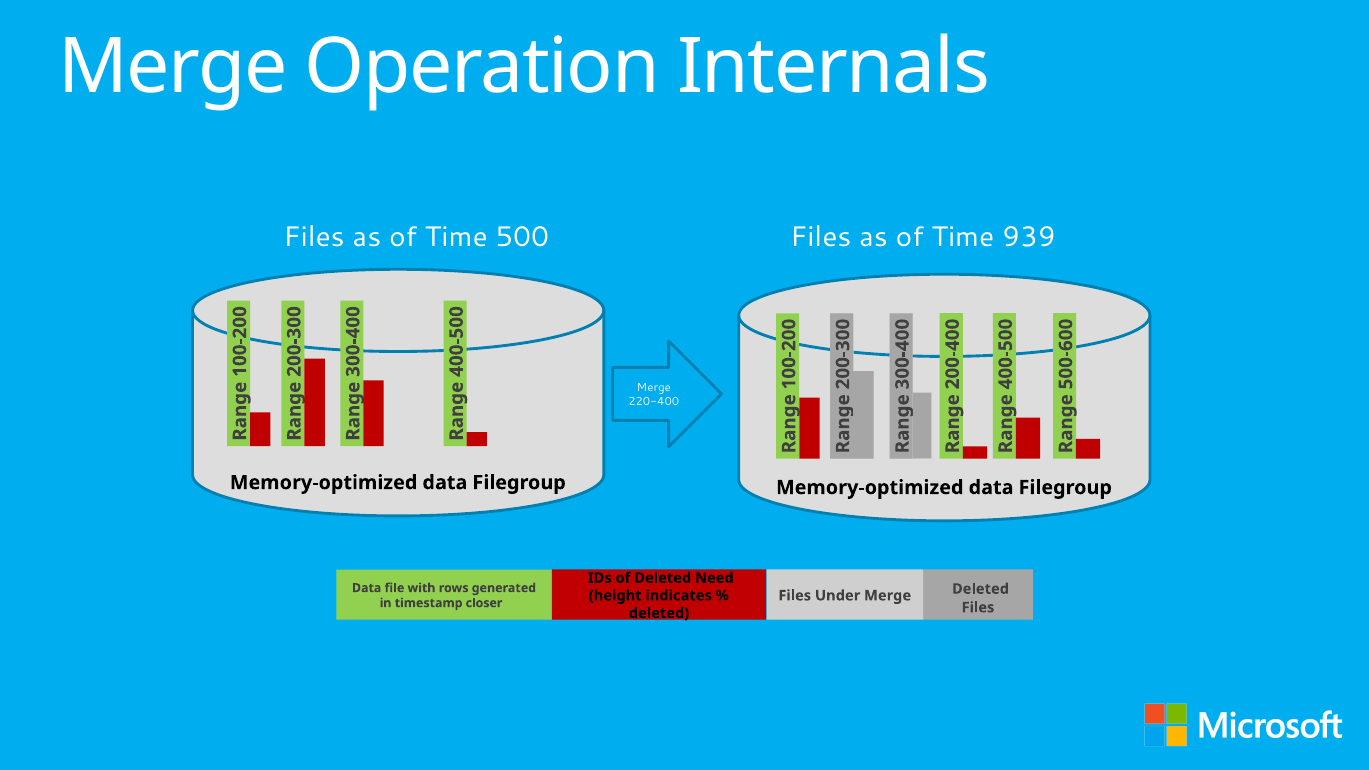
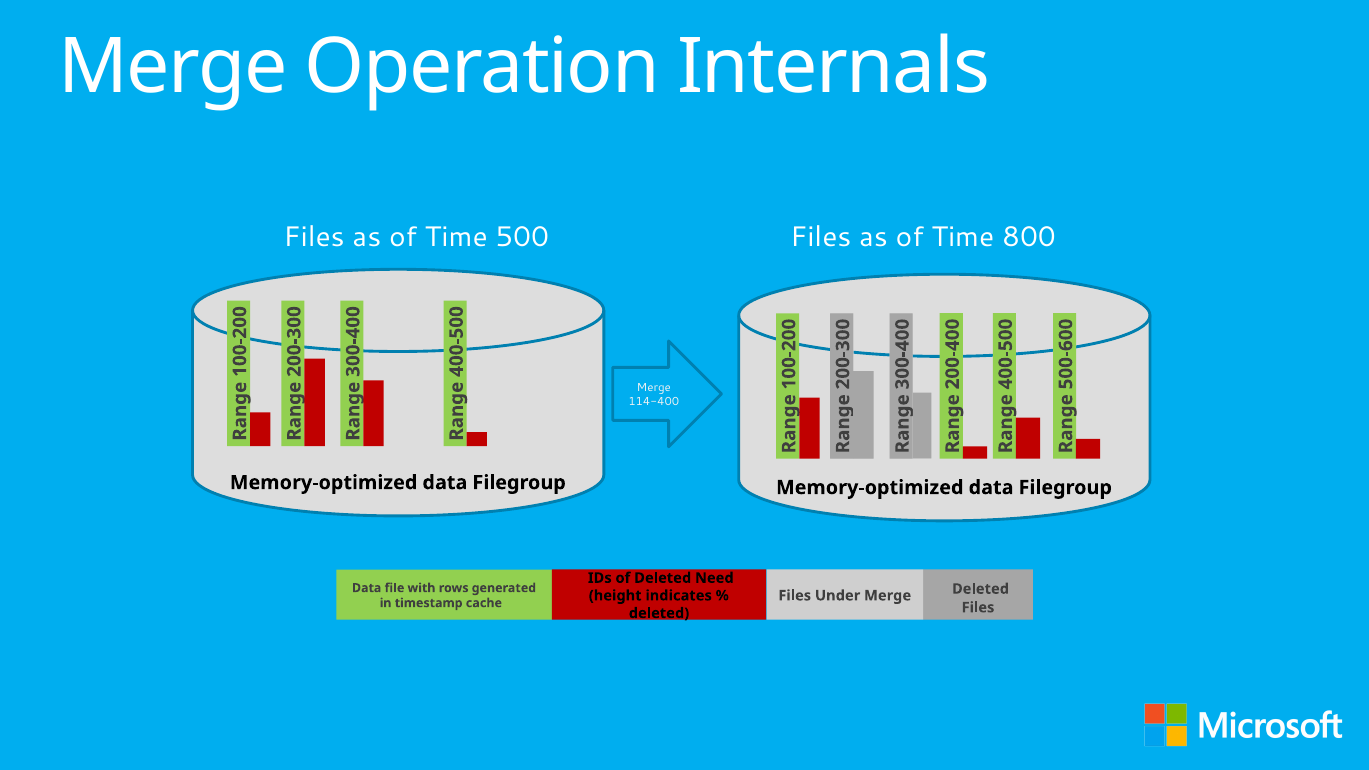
939: 939 -> 800 (1029, 238)
220-400: 220-400 -> 114-400 (654, 402)
closer: closer -> cache (484, 603)
